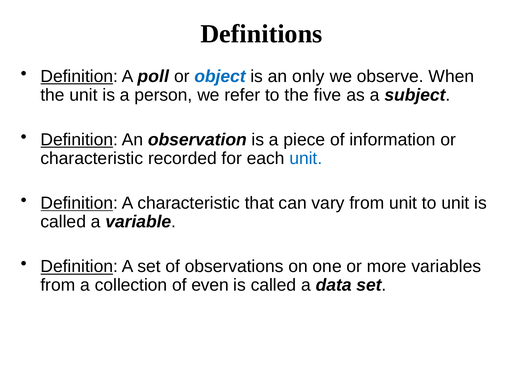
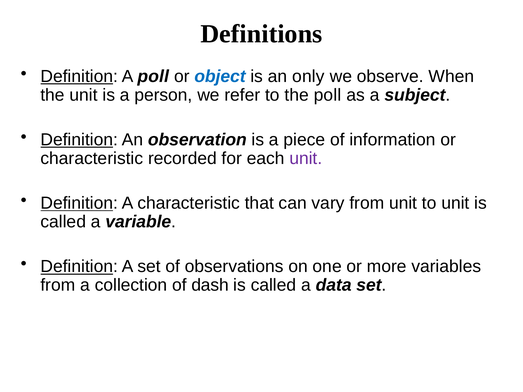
the five: five -> poll (328, 95)
unit colour: blue -> purple (306, 159)
even: even -> dash (210, 285)
